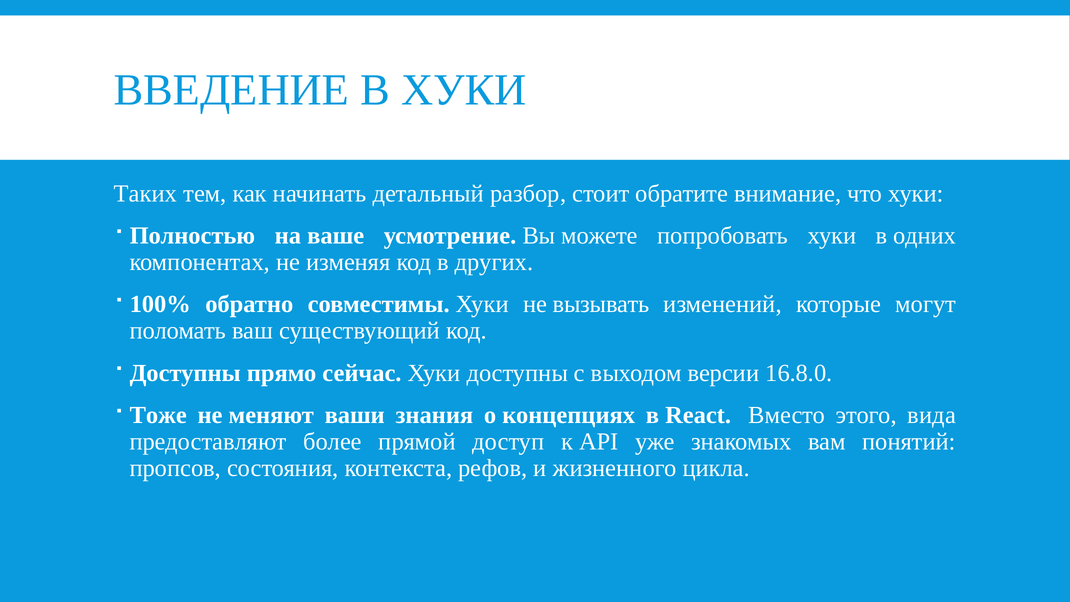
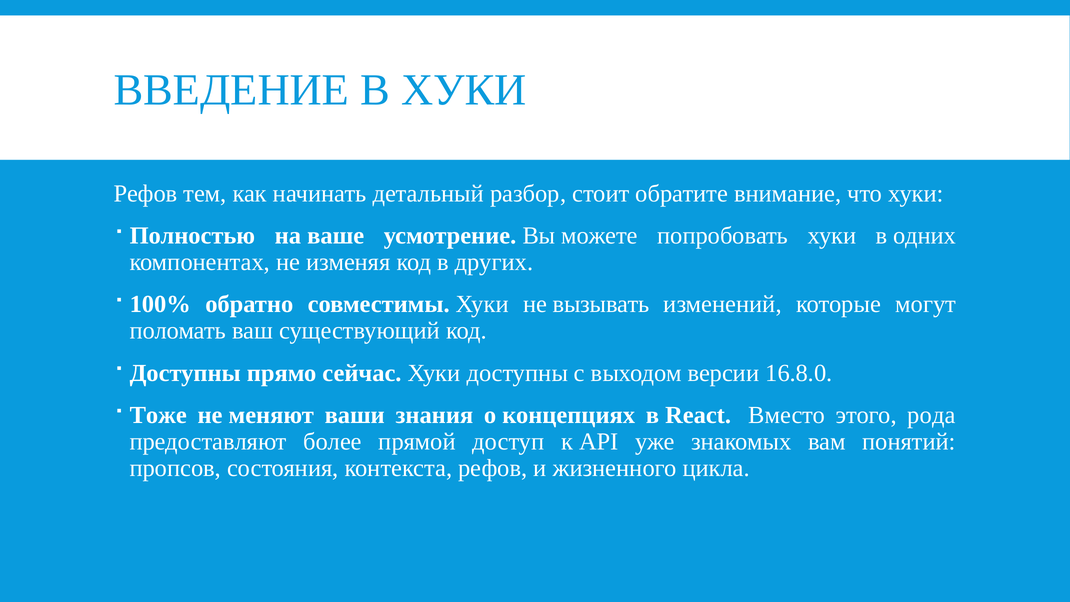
Таких: Таких -> Рефов (145, 194)
вида: вида -> рода (932, 415)
